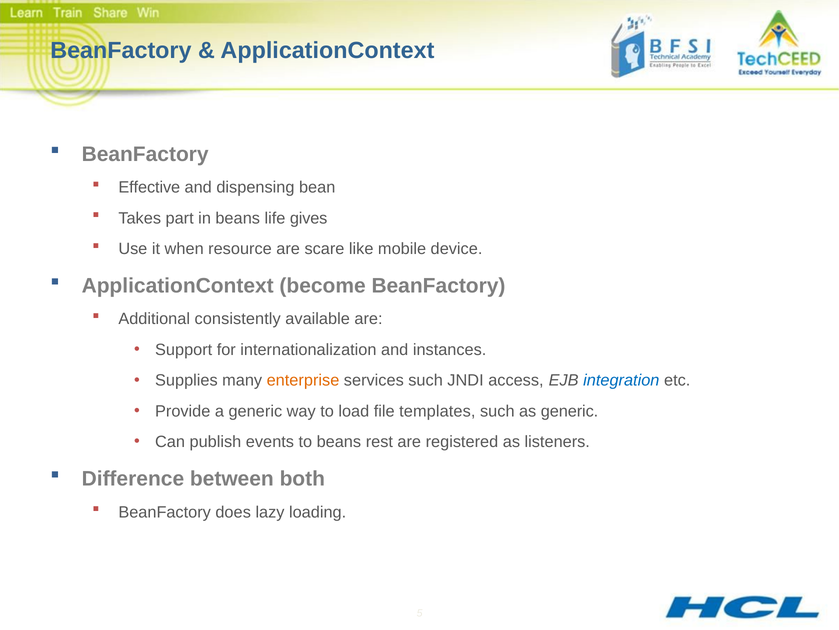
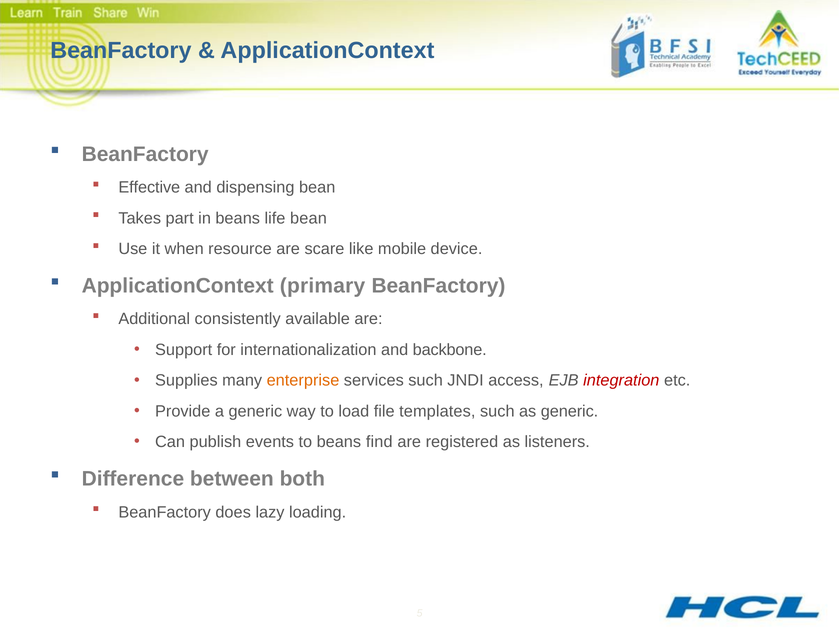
life gives: gives -> bean (308, 218)
become: become -> primary (322, 286)
instances: instances -> backbone (450, 349)
integration colour: blue -> red (621, 380)
rest: rest -> find (379, 441)
